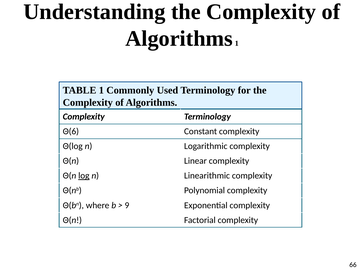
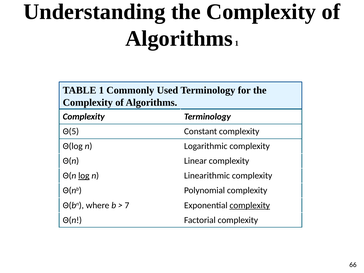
Θ(6: Θ(6 -> Θ(5 (71, 131)
9: 9 -> 7 (127, 205)
complexity underline: none -> present (250, 205)
